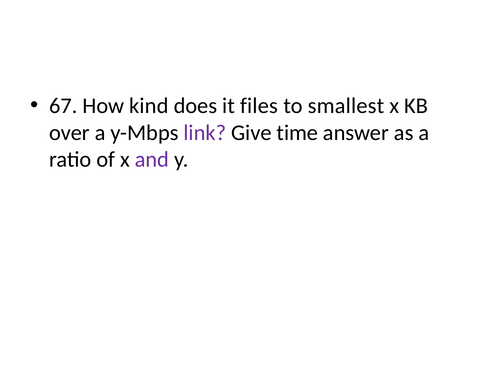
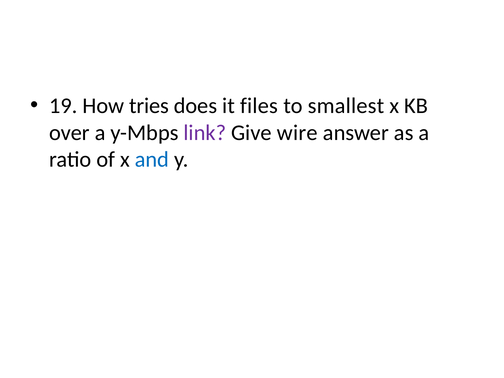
67: 67 -> 19 (63, 106)
kind: kind -> tries (149, 106)
time: time -> wire (297, 133)
and colour: purple -> blue (152, 160)
